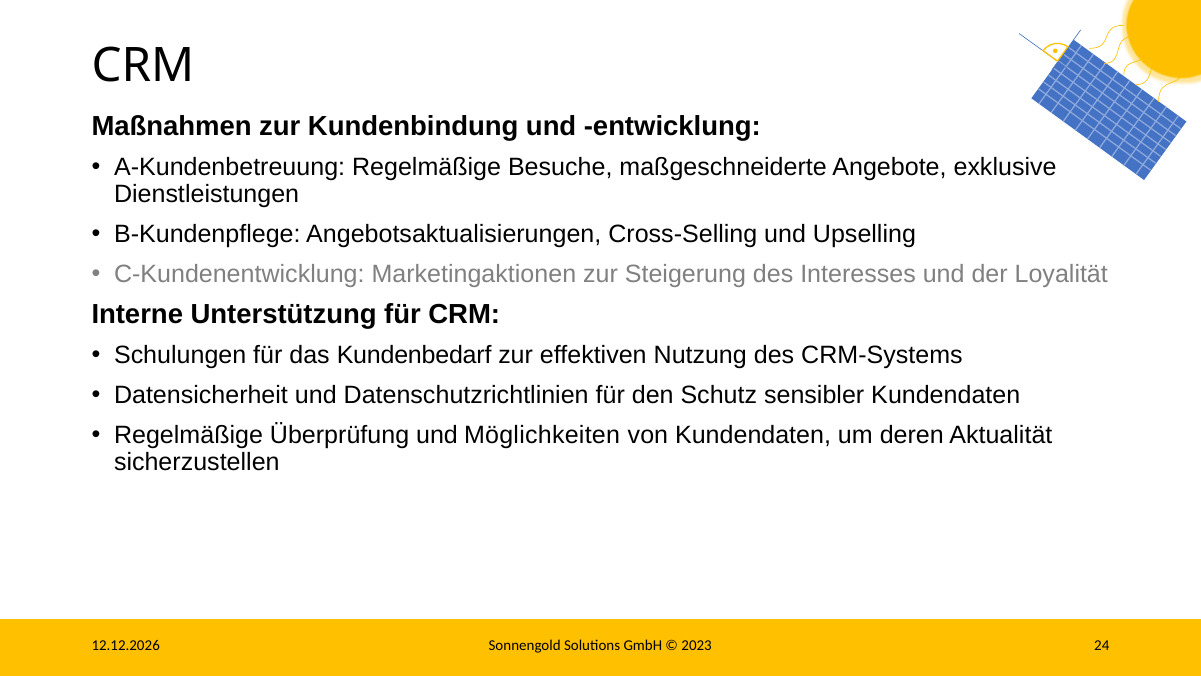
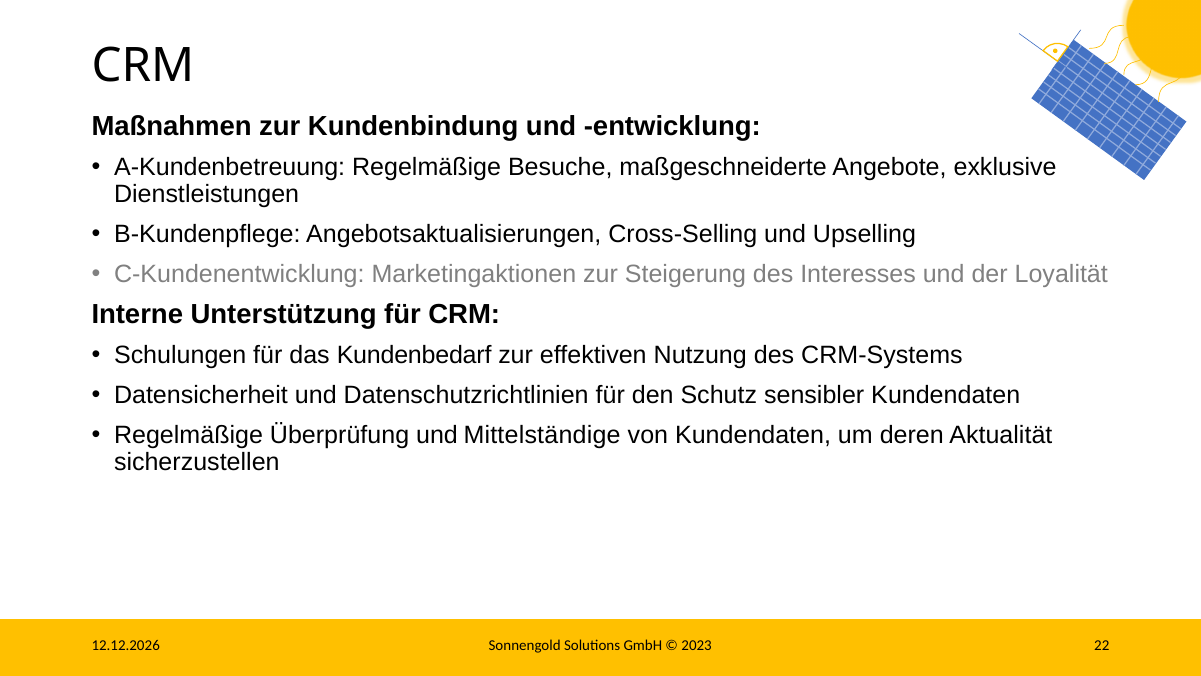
Möglichkeiten: Möglichkeiten -> Mittelständige (542, 435)
24: 24 -> 22 (1102, 645)
